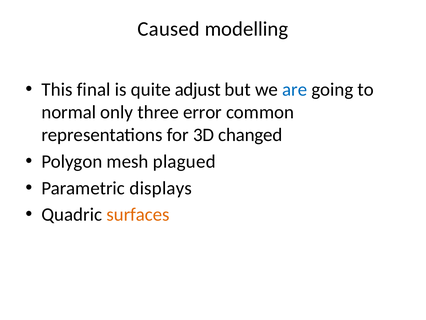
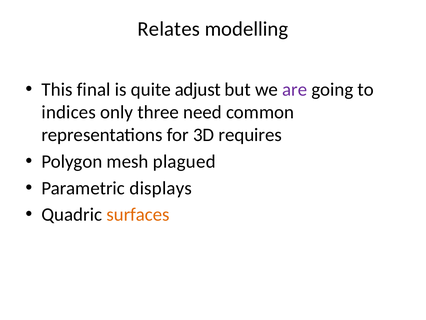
Caused: Caused -> Relates (169, 29)
are colour: blue -> purple (295, 89)
normal: normal -> indices (69, 112)
error: error -> need (203, 112)
changed: changed -> requires (250, 135)
